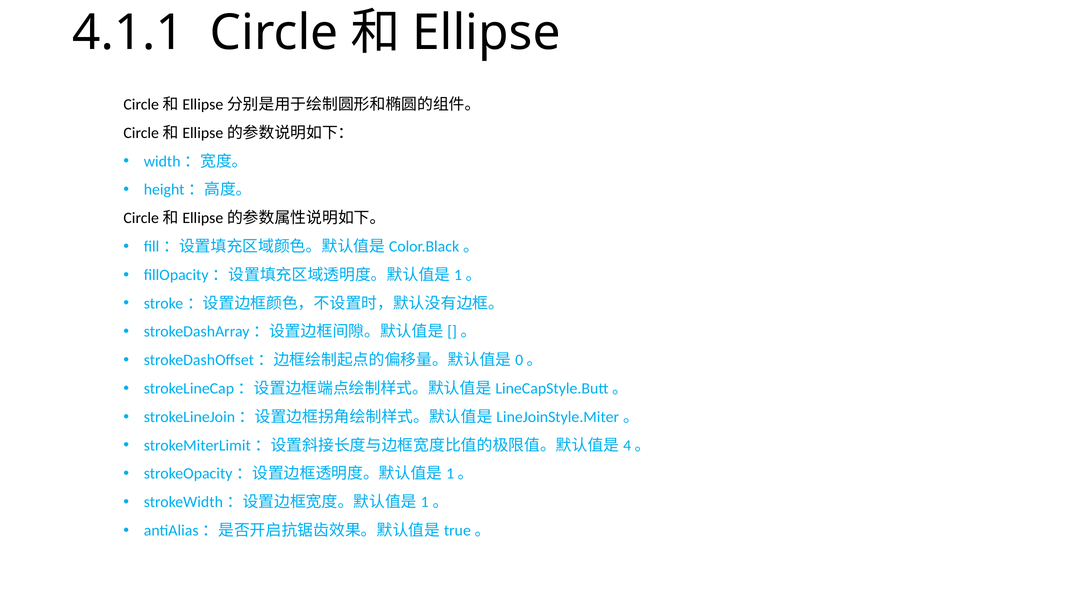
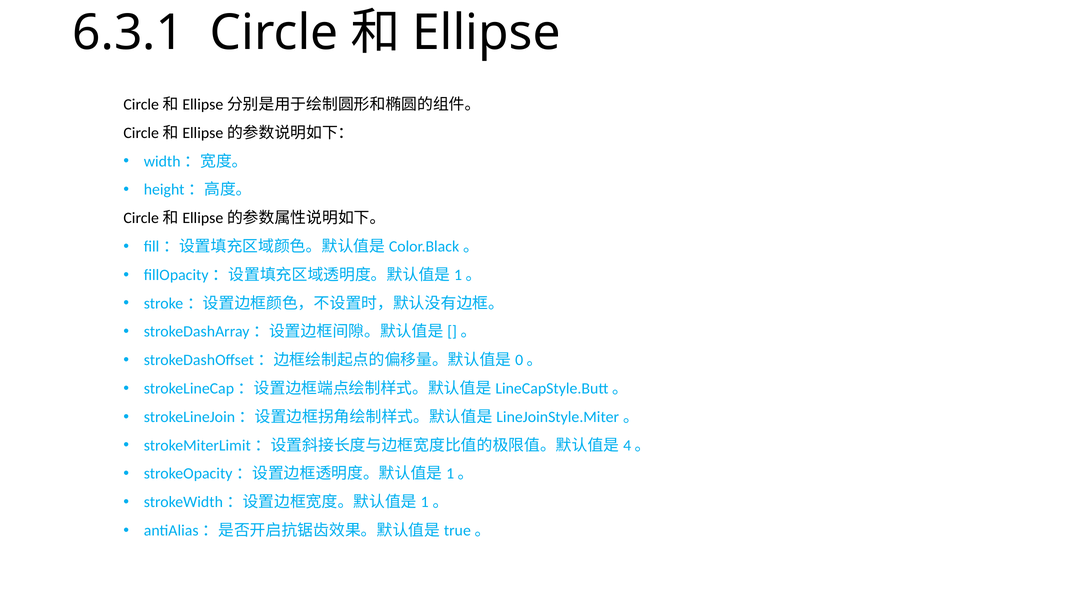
4.1.1: 4.1.1 -> 6.3.1 (128, 33)
